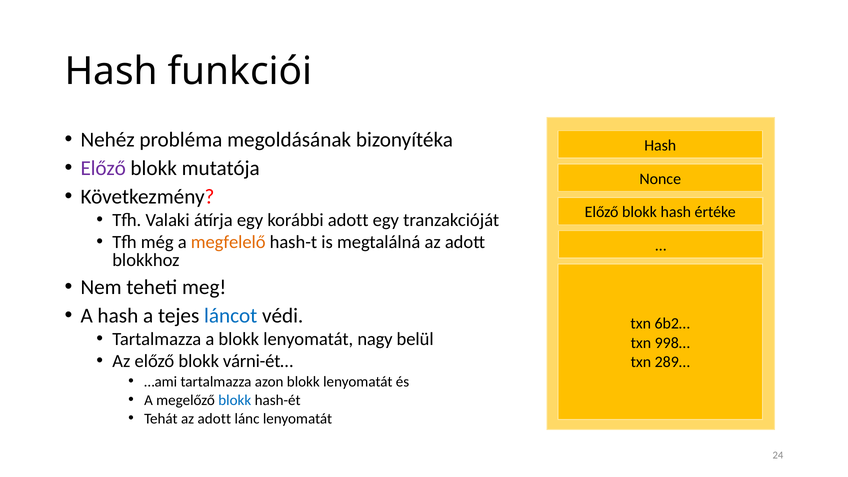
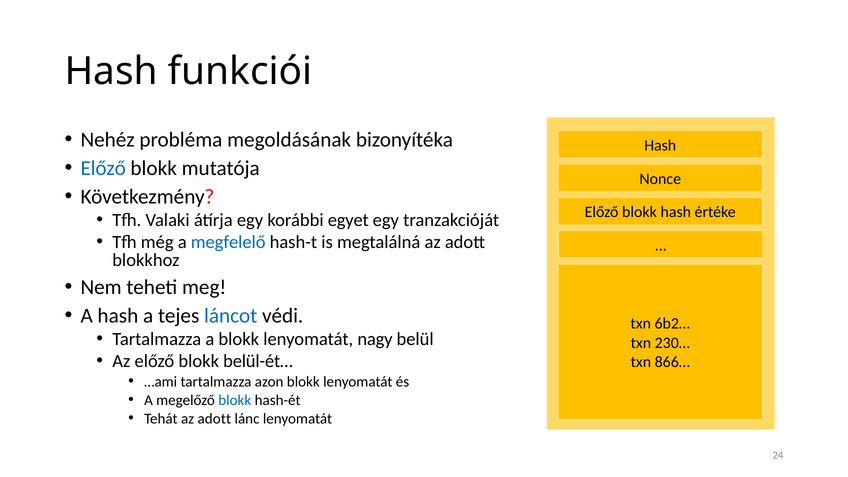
Előző colour: purple -> blue (103, 168)
korábbi adott: adott -> egyet (348, 220)
megfelelő colour: orange -> blue (228, 242)
998…: 998… -> 230… (672, 343)
várni-ét…: várni-ét… -> belül-ét… (258, 361)
289…: 289… -> 866… (672, 362)
